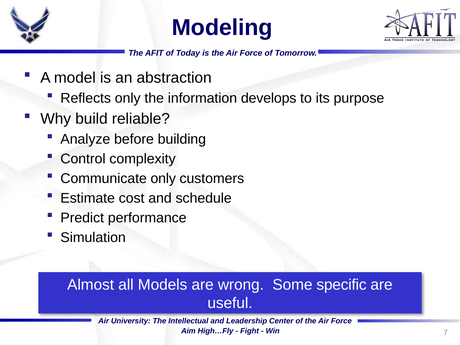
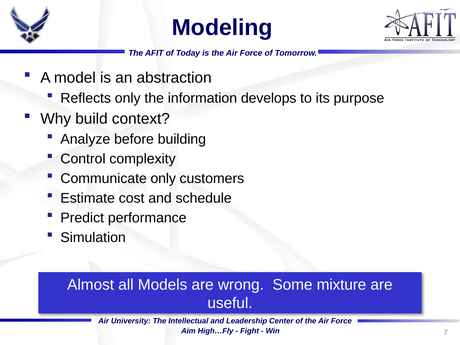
reliable: reliable -> context (141, 119)
specific: specific -> mixture (341, 285)
